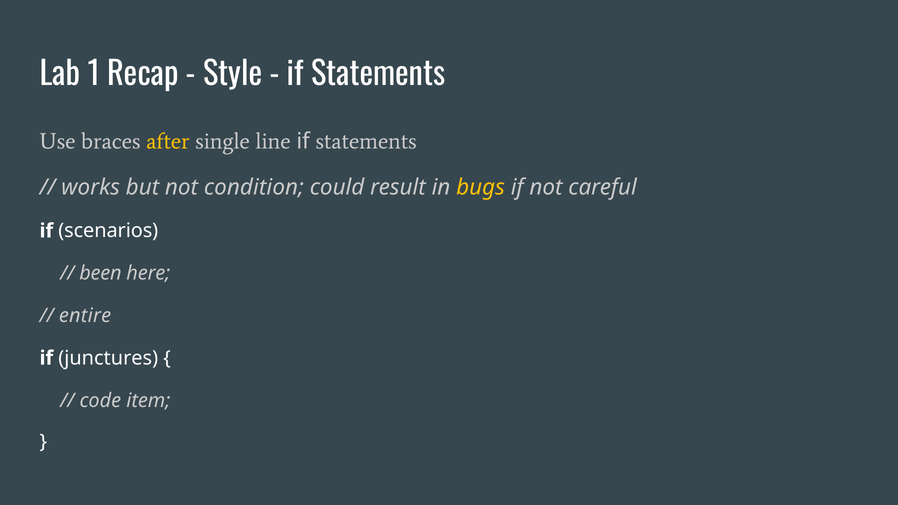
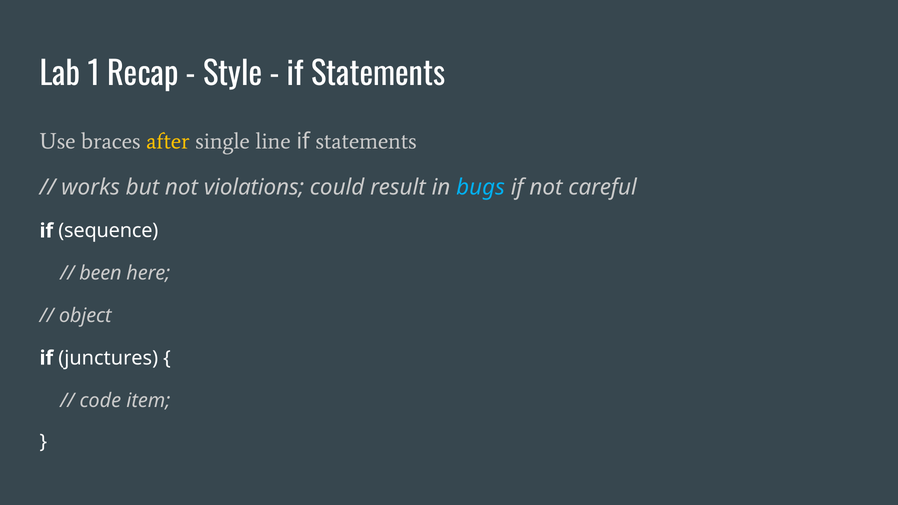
condition: condition -> violations (254, 187)
bugs colour: yellow -> light blue (481, 187)
scenarios: scenarios -> sequence (108, 231)
entire: entire -> object (85, 316)
